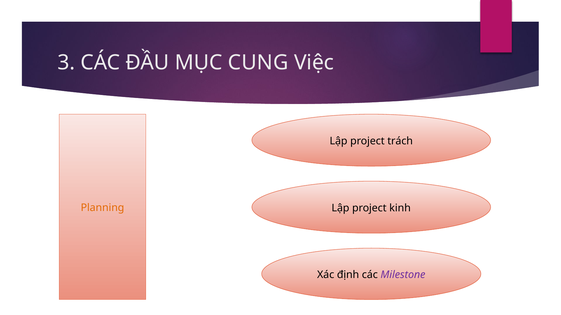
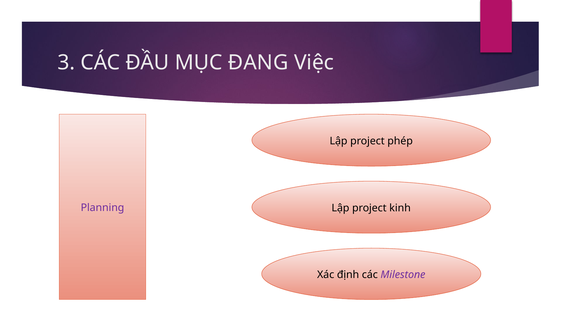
CUNG: CUNG -> ĐANG (258, 63)
trách: trách -> phép (400, 141)
Planning colour: orange -> purple (102, 208)
